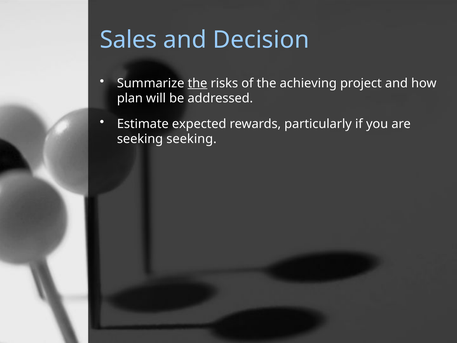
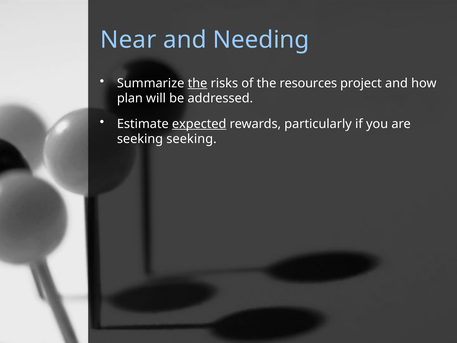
Sales: Sales -> Near (128, 40)
Decision: Decision -> Needing (261, 40)
achieving: achieving -> resources (308, 83)
expected underline: none -> present (199, 124)
